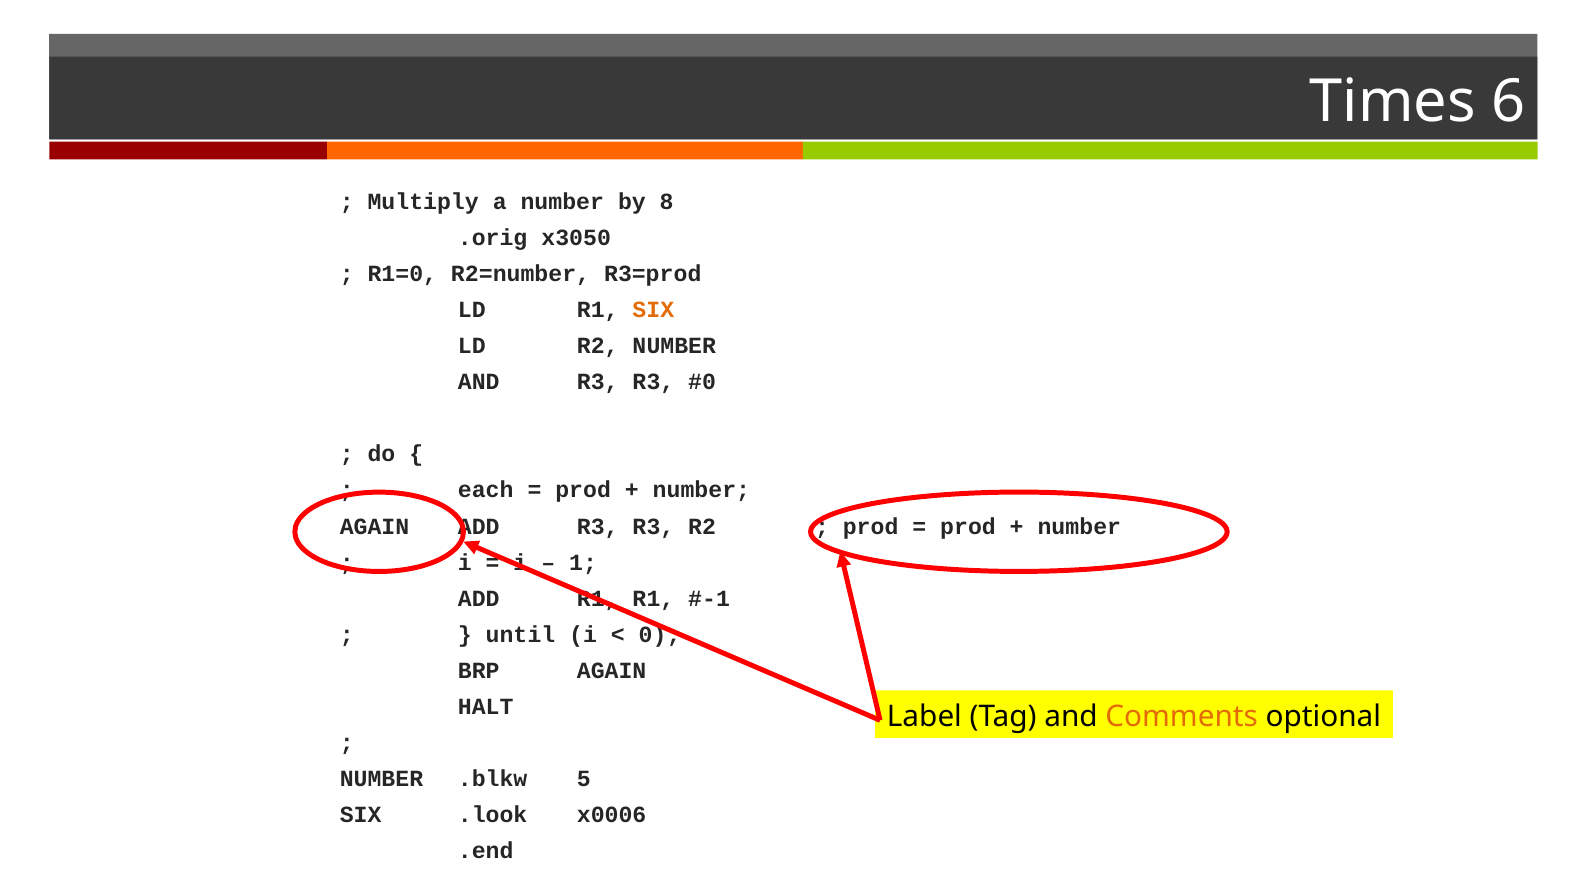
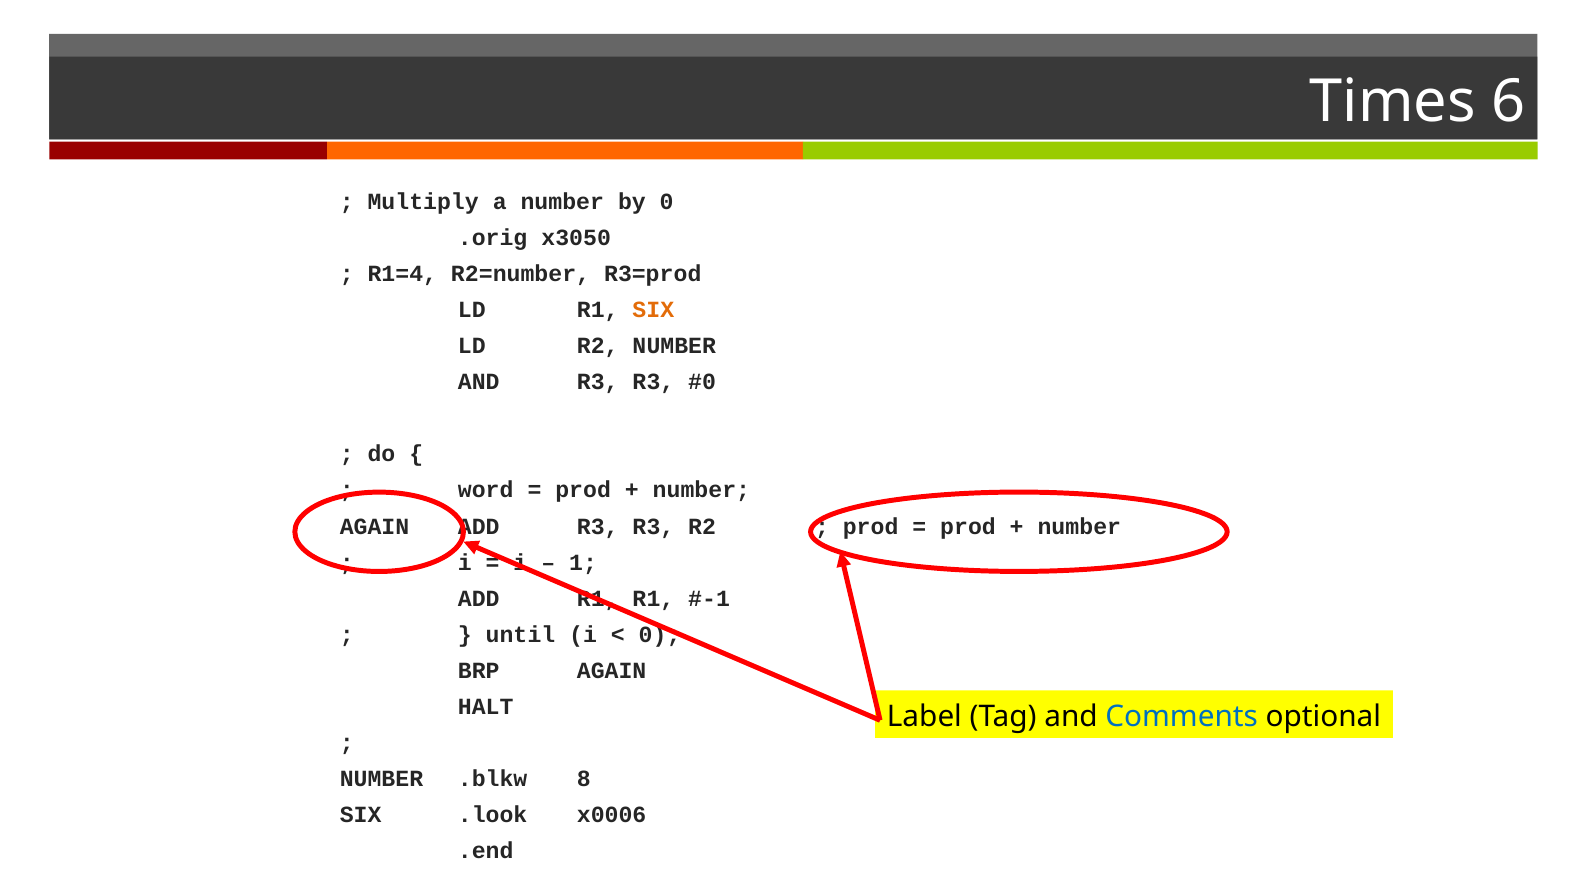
by 8: 8 -> 0 (667, 202)
R1=0: R1=0 -> R1=4 (402, 274)
each: each -> word (486, 490)
Comments colour: orange -> blue (1182, 716)
5: 5 -> 8 (584, 778)
